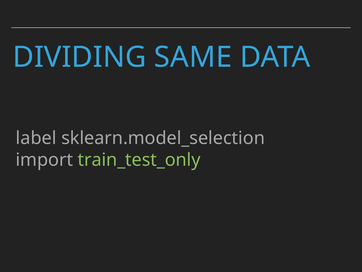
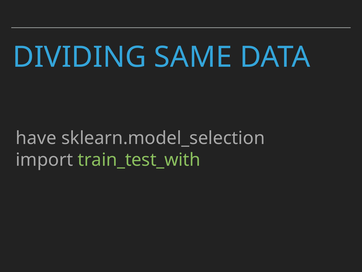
label: label -> have (36, 138)
train_test_only: train_test_only -> train_test_with (139, 160)
